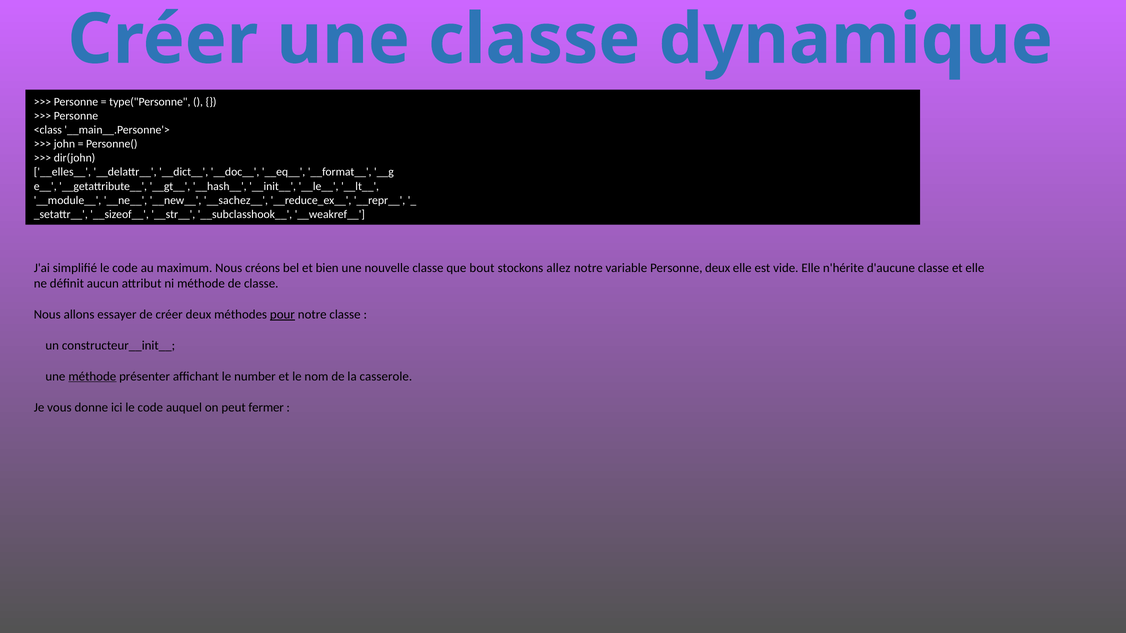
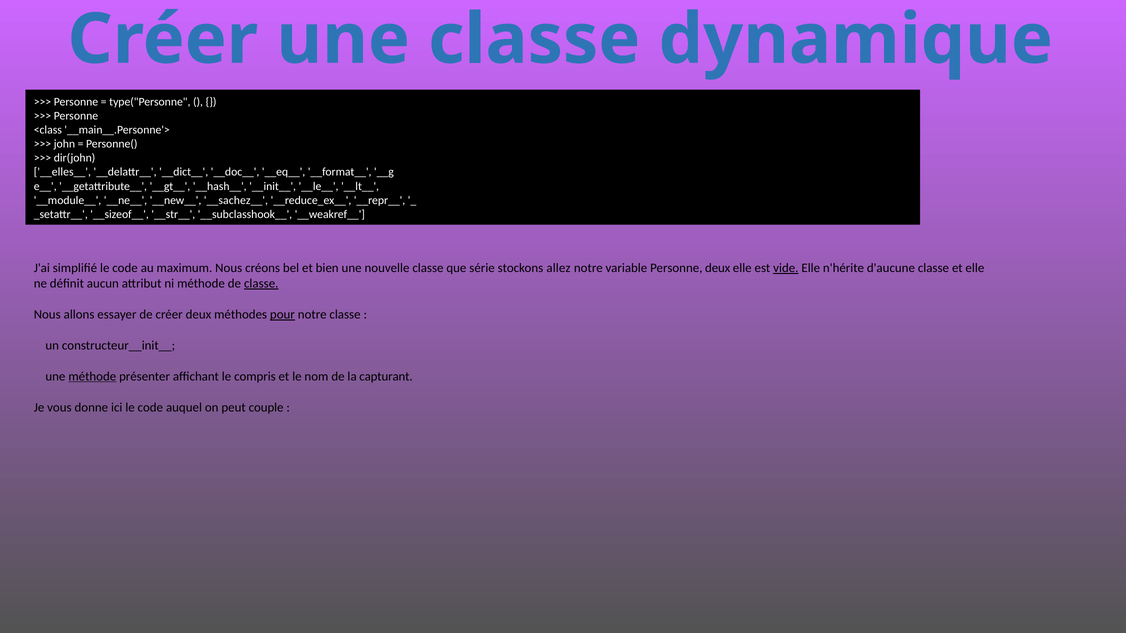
bout: bout -> série (482, 268)
vide underline: none -> present (786, 268)
classe underline: none -> present (261, 284)
number: number -> compris (255, 376)
casserole: casserole -> capturant (386, 376)
fermer: fermer -> couple (266, 407)
